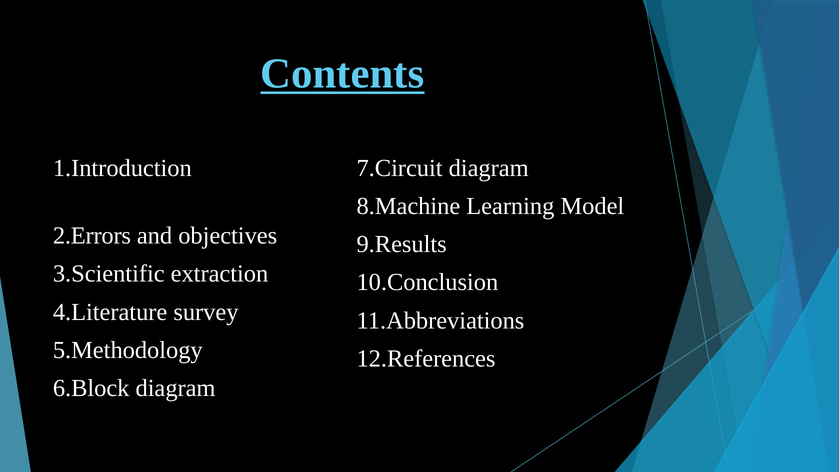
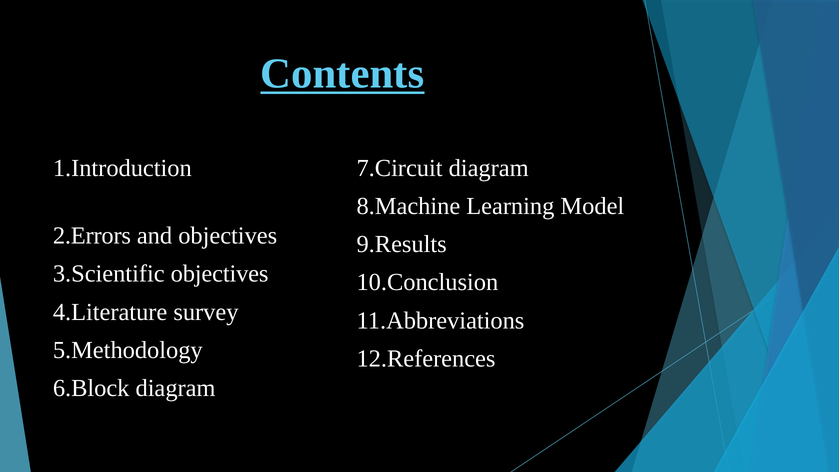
3.Scientific extraction: extraction -> objectives (220, 274)
